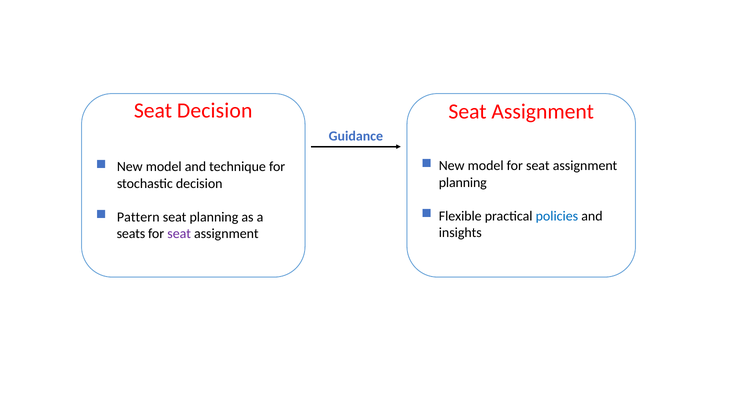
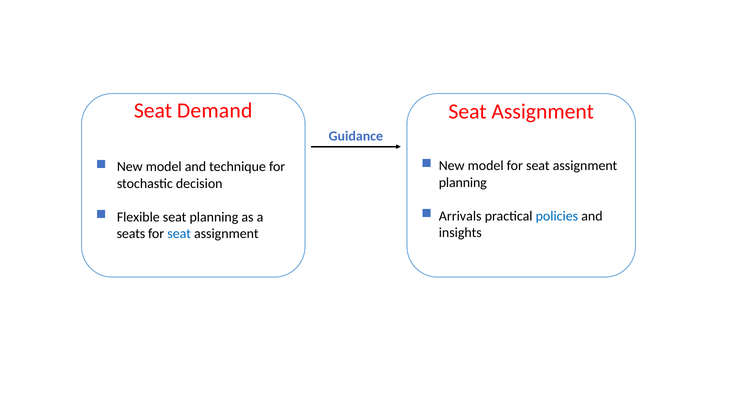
Seat Decision: Decision -> Demand (215, 111)
Flexible: Flexible -> Arrivals (460, 216)
Pattern: Pattern -> Flexible (138, 217)
seat colour: purple -> blue (179, 234)
